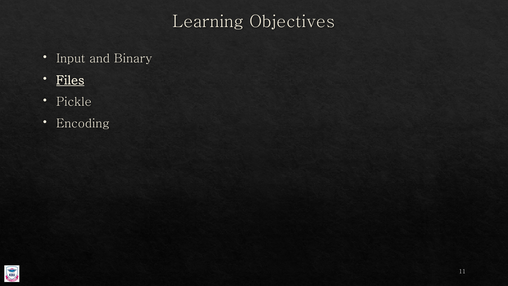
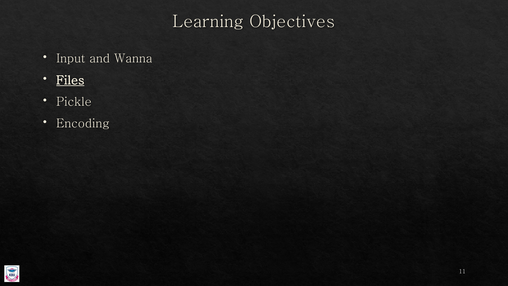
Binary: Binary -> Wanna (133, 58)
